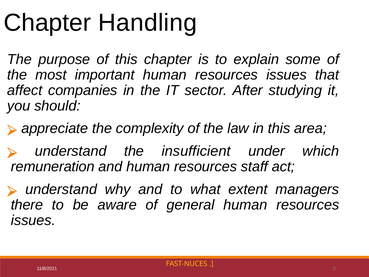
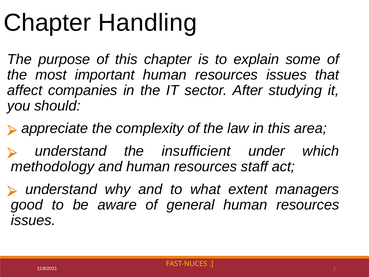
remuneration: remuneration -> methodology (53, 166)
there: there -> good (27, 205)
